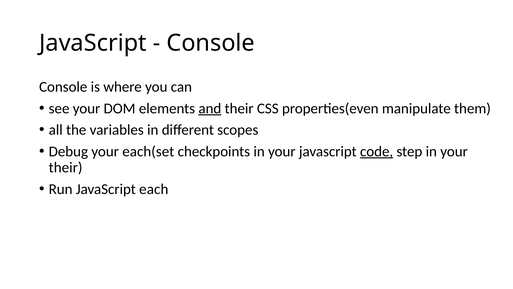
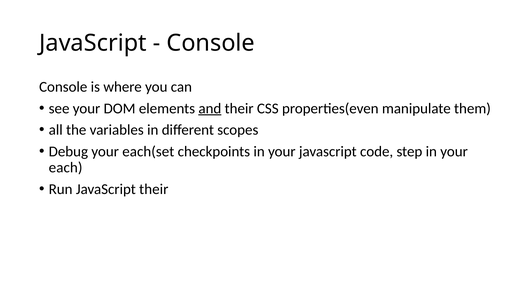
code underline: present -> none (377, 151)
their: their -> each (66, 167)
JavaScript each: each -> their (154, 189)
